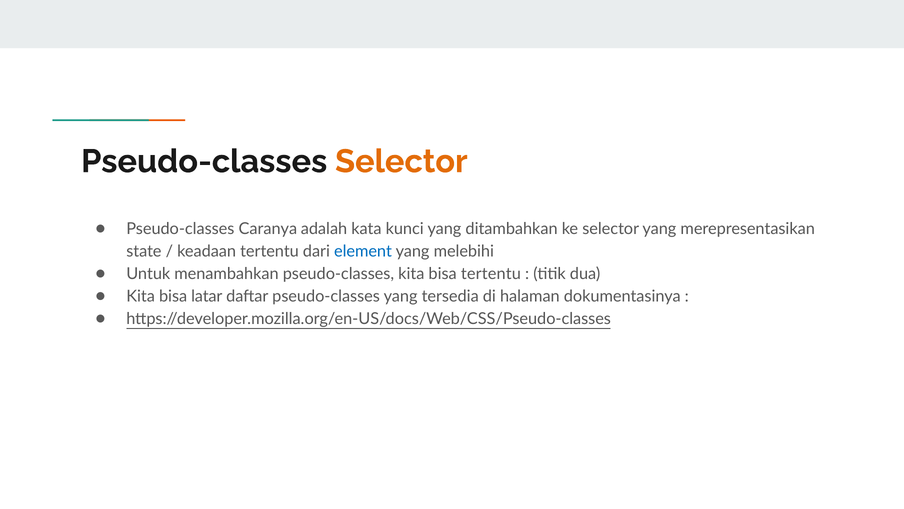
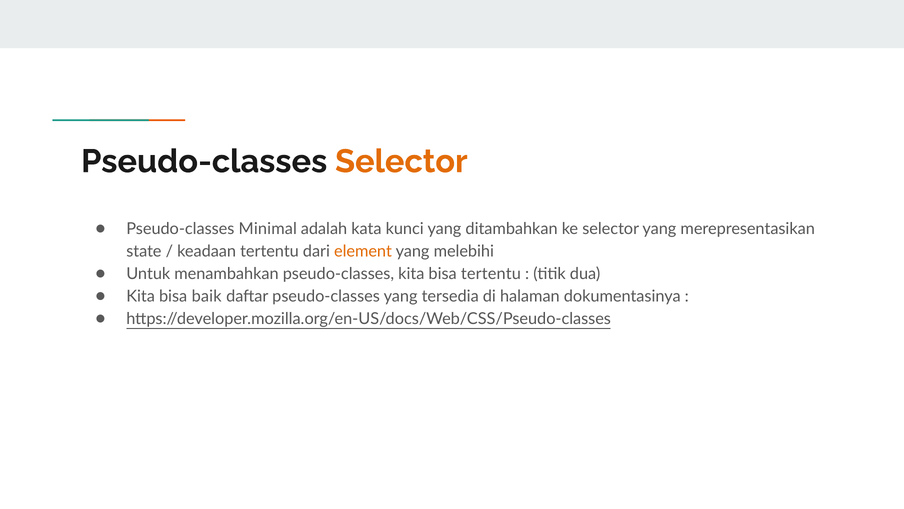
Caranya: Caranya -> Minimal (268, 228)
element colour: blue -> orange (363, 251)
latar: latar -> baik (207, 296)
